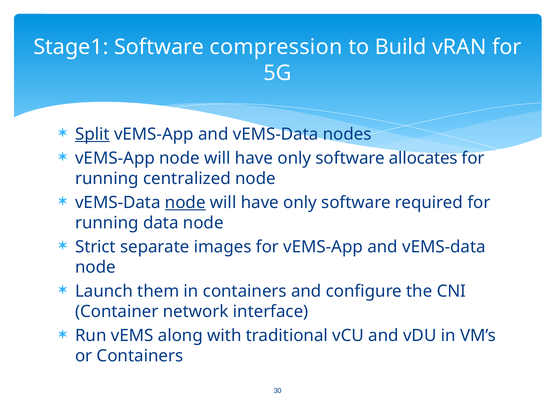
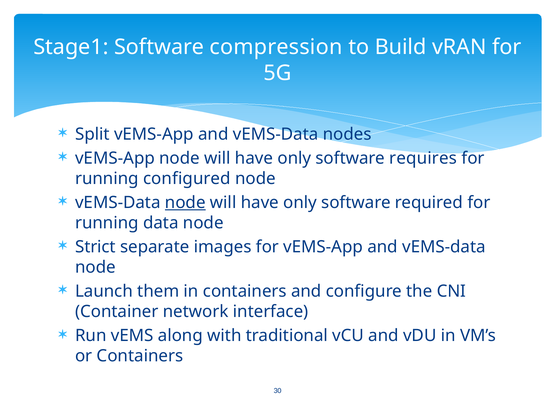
Split underline: present -> none (92, 134)
allocates: allocates -> requires (423, 158)
centralized: centralized -> configured (187, 179)
